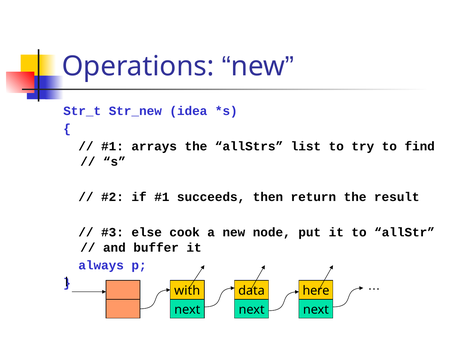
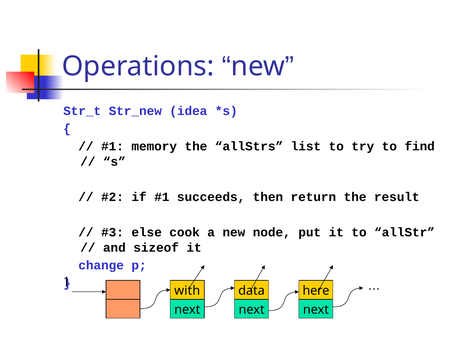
arrays: arrays -> memory (154, 146)
buffer: buffer -> sizeof (156, 247)
always: always -> change (101, 265)
